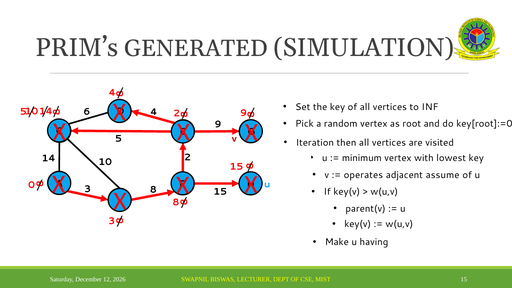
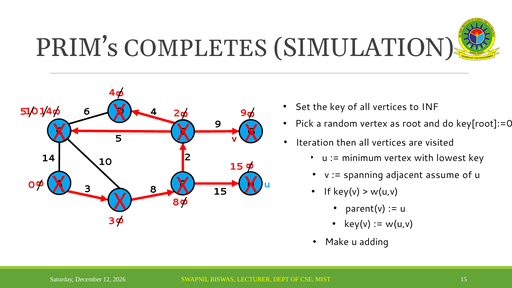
GENERATED: GENERATED -> COMPLETES (196, 48)
operates: operates -> spanning (363, 175)
having: having -> adding (374, 242)
